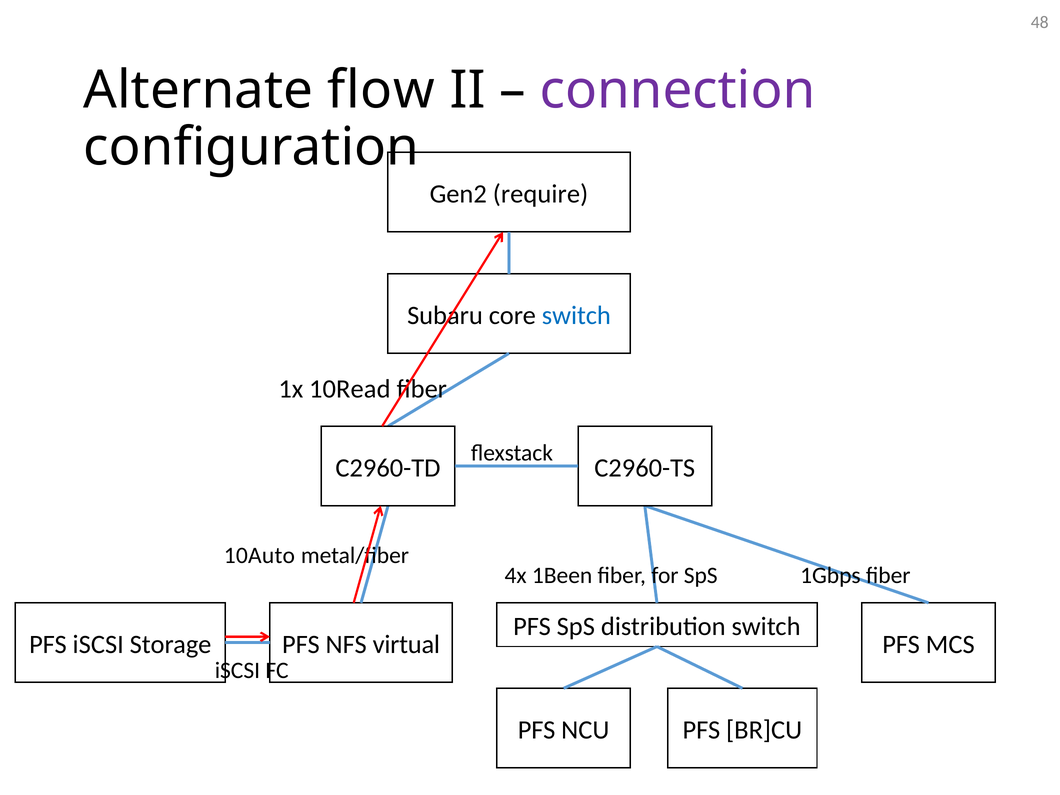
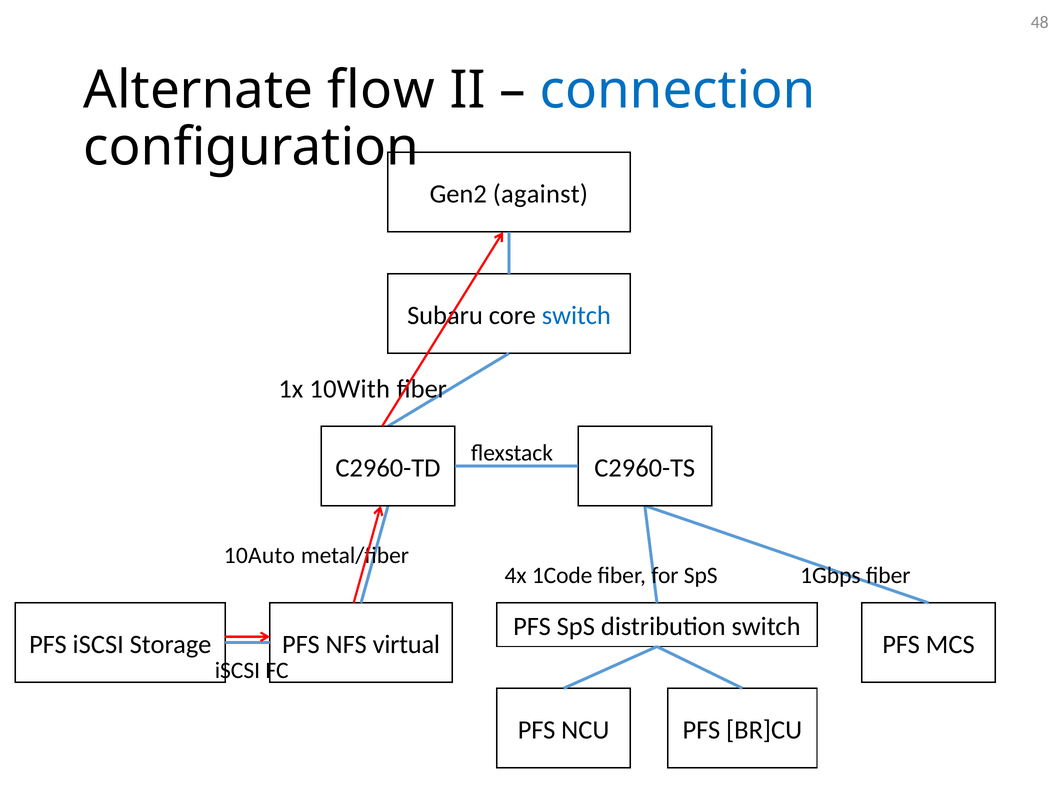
connection colour: purple -> blue (677, 90)
require: require -> against (540, 194)
10Read: 10Read -> 10With (350, 389)
1Been: 1Been -> 1Code (562, 576)
